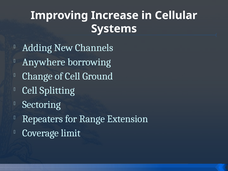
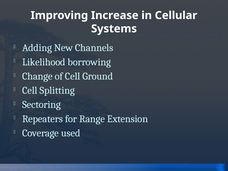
Anywhere: Anywhere -> Likelihood (44, 62)
limit: limit -> used (71, 133)
